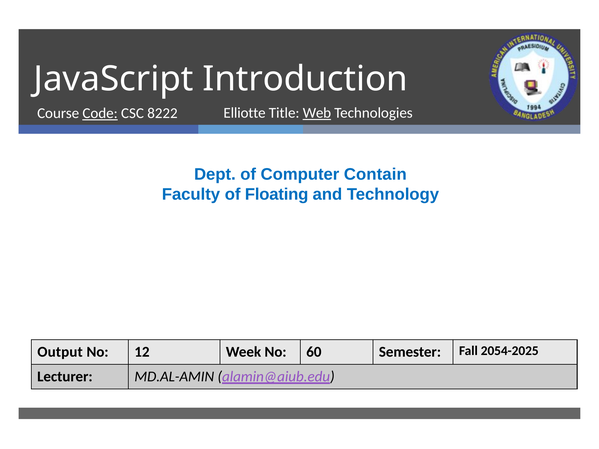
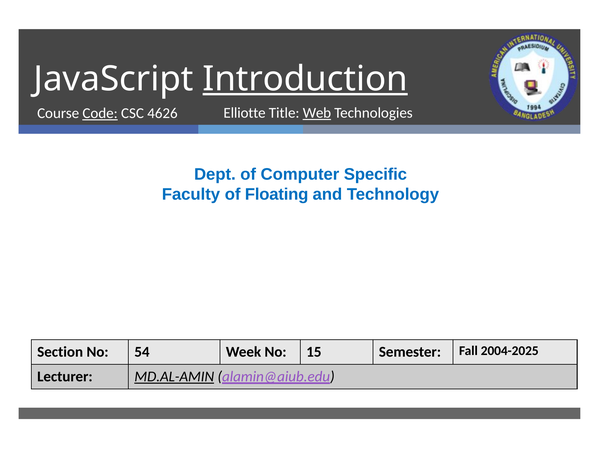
Introduction underline: none -> present (305, 79)
8222: 8222 -> 4626 (162, 113)
Contain: Contain -> Specific (375, 174)
Output: Output -> Section (60, 352)
12: 12 -> 54 (142, 352)
60: 60 -> 15 (314, 352)
2054-2025: 2054-2025 -> 2004-2025 (510, 351)
MD.AL-AMIN underline: none -> present (174, 377)
